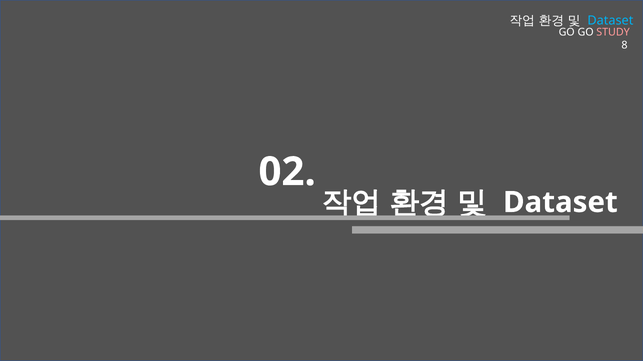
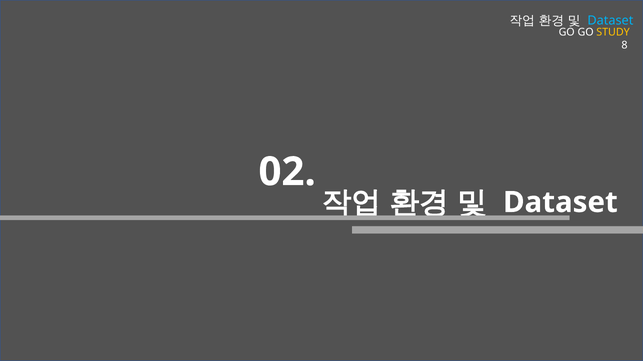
STUDY colour: pink -> yellow (613, 32)
